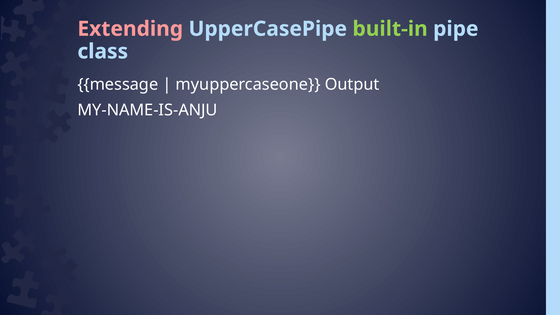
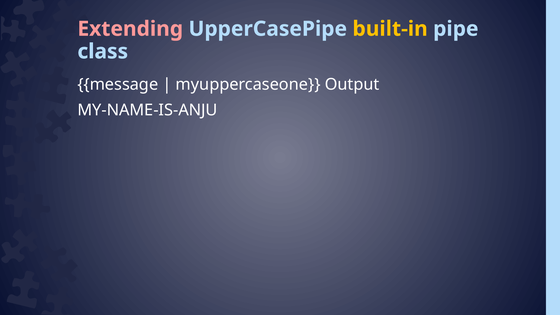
built-in colour: light green -> yellow (390, 29)
